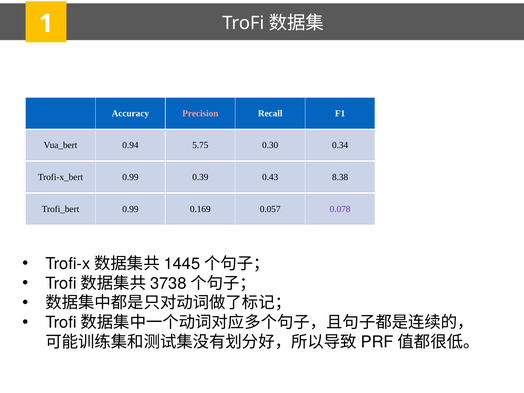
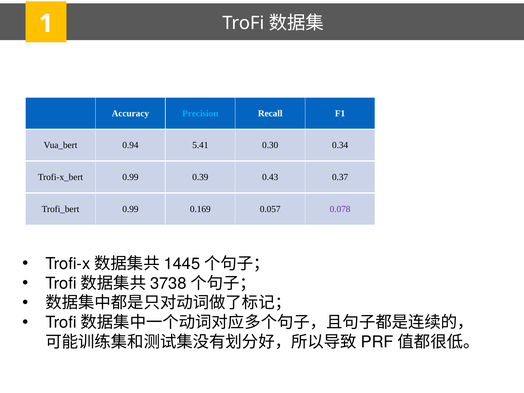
Precision colour: pink -> light blue (200, 113)
5.75: 5.75 -> 5.41 (200, 145)
8.38: 8.38 -> 0.37 (340, 177)
